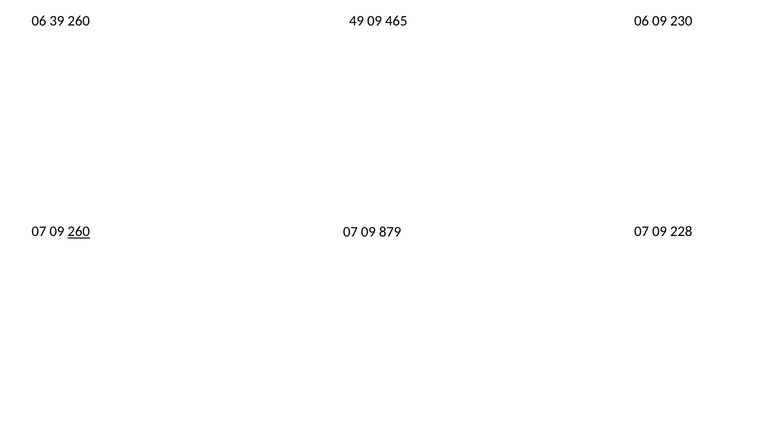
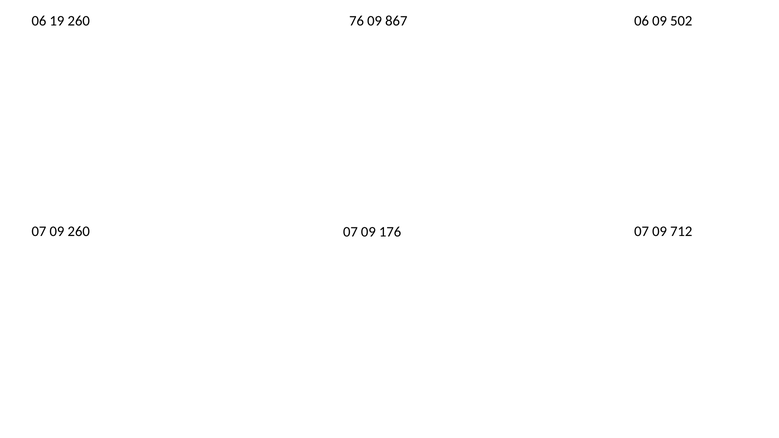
39: 39 -> 19 (57, 21)
49: 49 -> 76 (357, 21)
465: 465 -> 867 (396, 21)
230: 230 -> 502 (681, 21)
260 underline: present -> none (79, 232)
879: 879 -> 176 (390, 232)
228: 228 -> 712 (681, 232)
